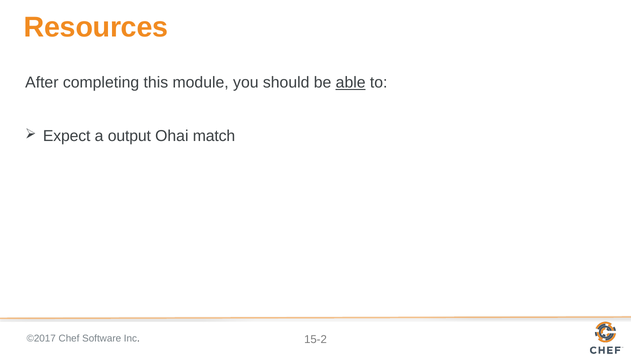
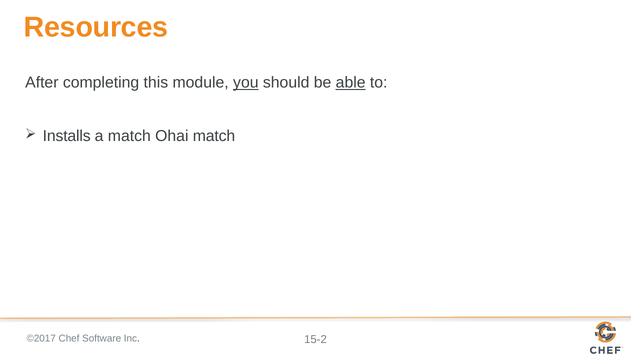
you underline: none -> present (246, 83)
Expect: Expect -> Installs (67, 136)
a output: output -> match (129, 136)
